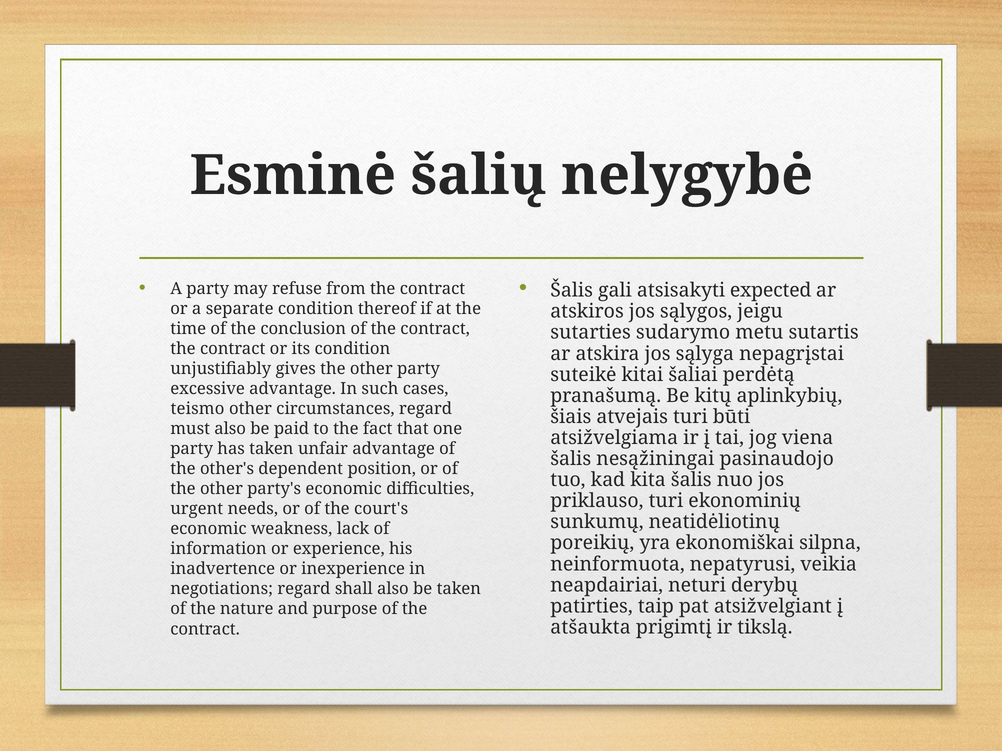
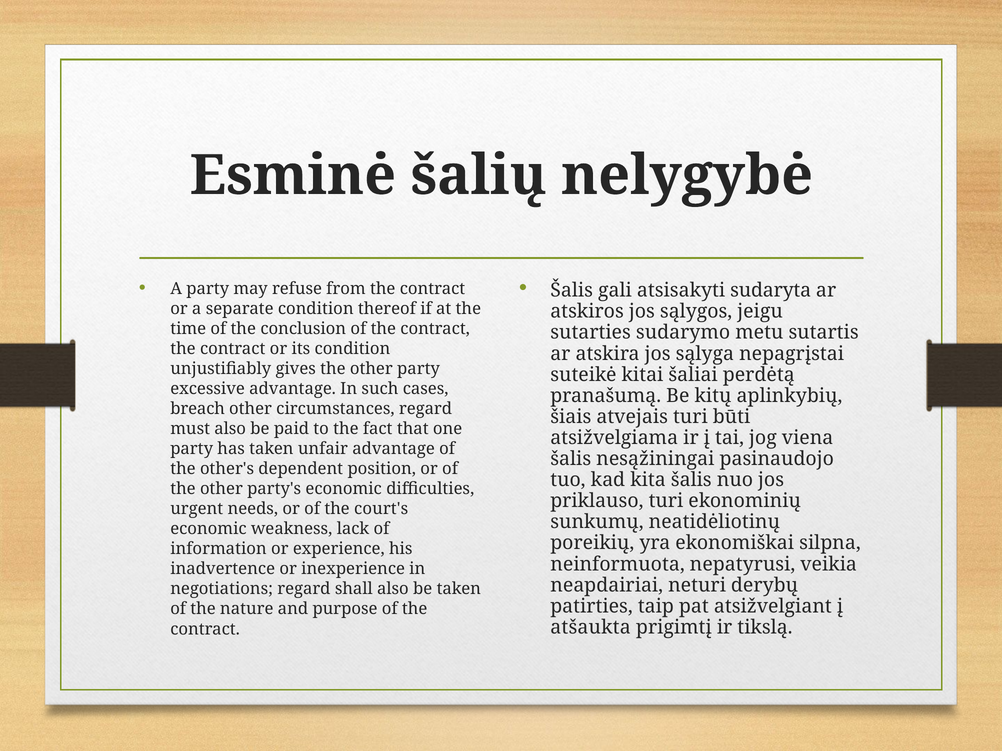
expected: expected -> sudaryta (771, 291)
teismo: teismo -> breach (198, 409)
